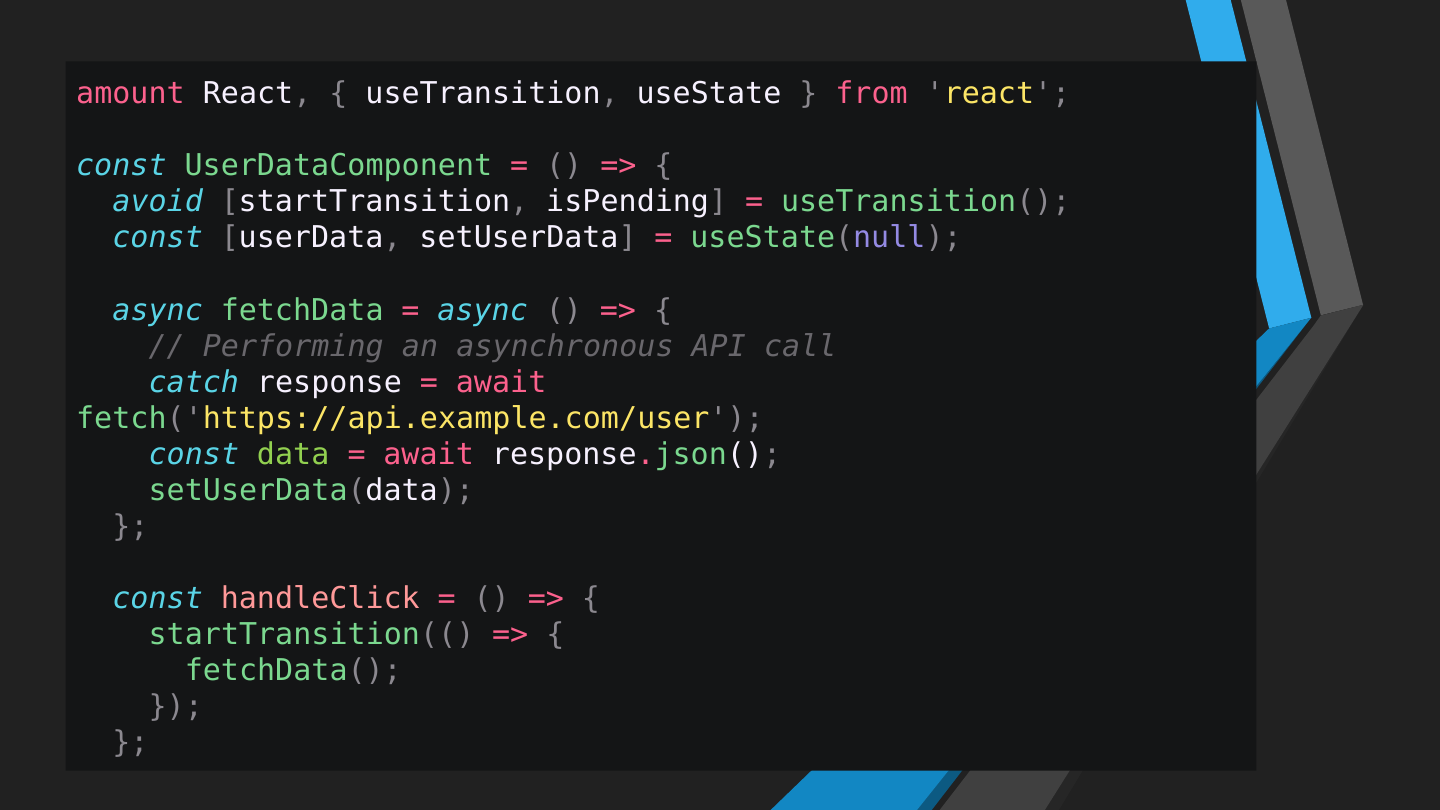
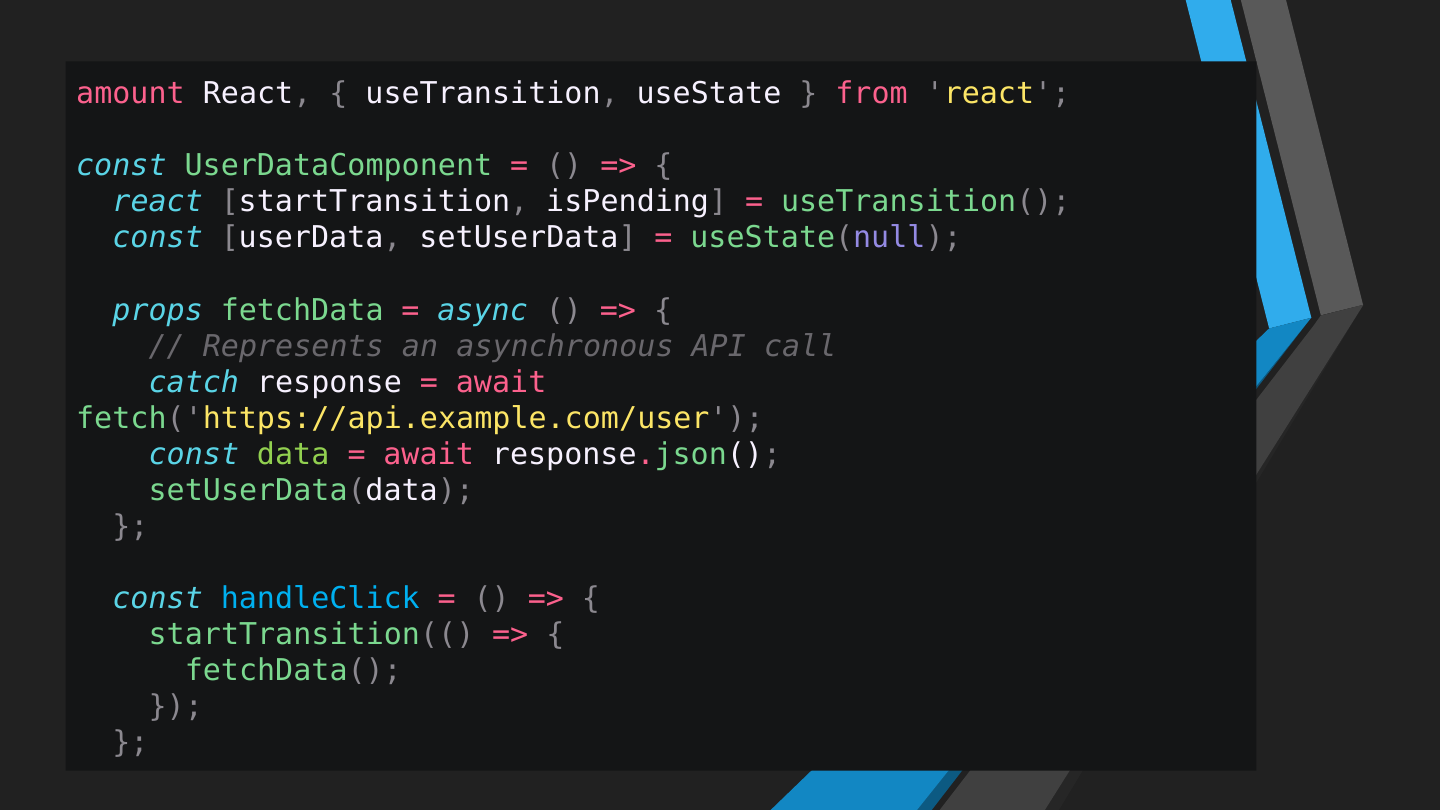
avoid: avoid -> react (158, 202)
async: async -> props (158, 310)
Performing: Performing -> Represents (293, 346)
handleClick colour: pink -> light blue (320, 598)
